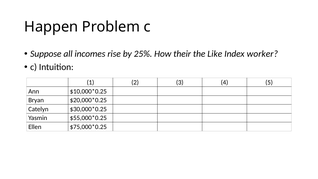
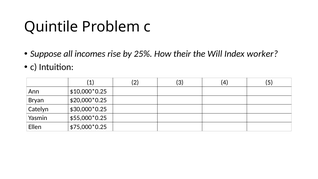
Happen: Happen -> Quintile (51, 27)
Like: Like -> Will (215, 54)
